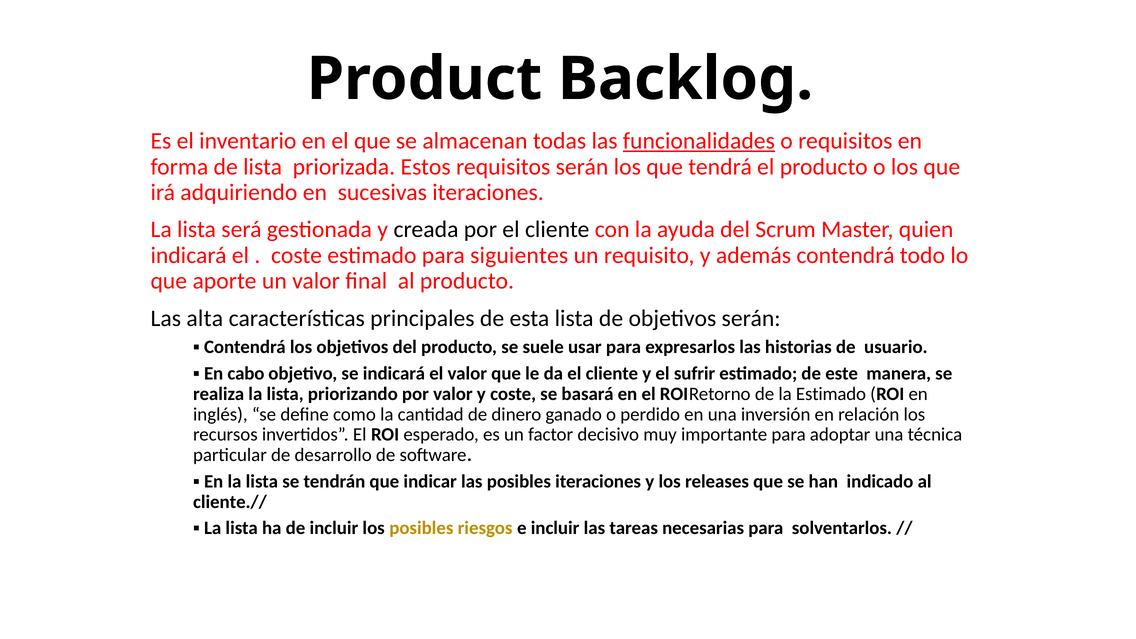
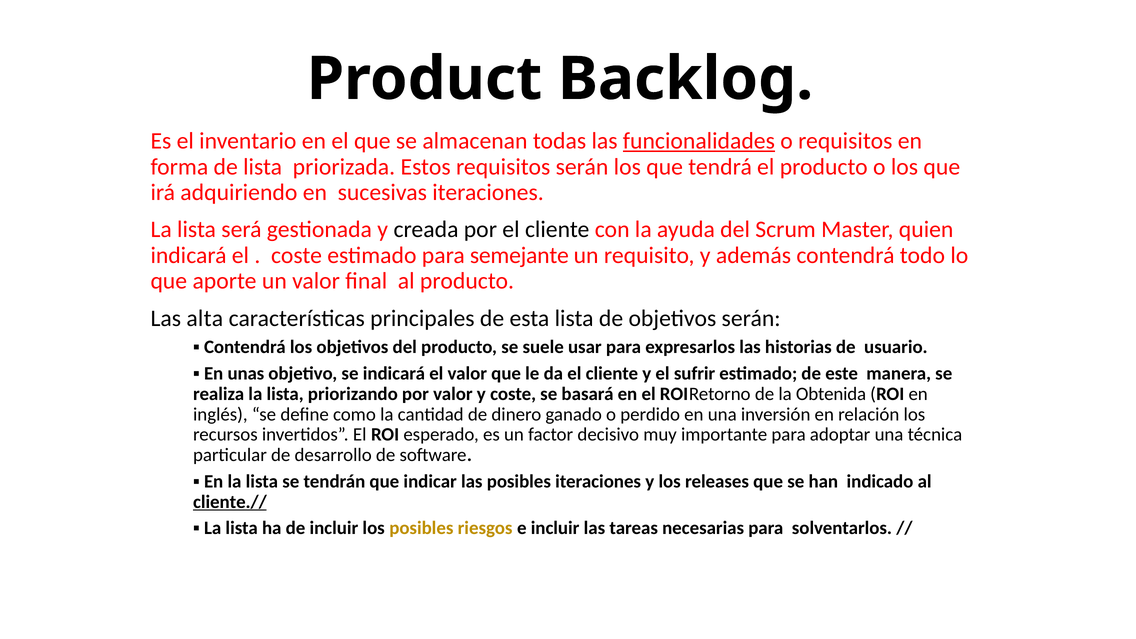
siguientes: siguientes -> semejante (519, 255)
cabo: cabo -> unas (246, 373)
la Estimado: Estimado -> Obtenida (831, 394)
cliente.// underline: none -> present (230, 502)
